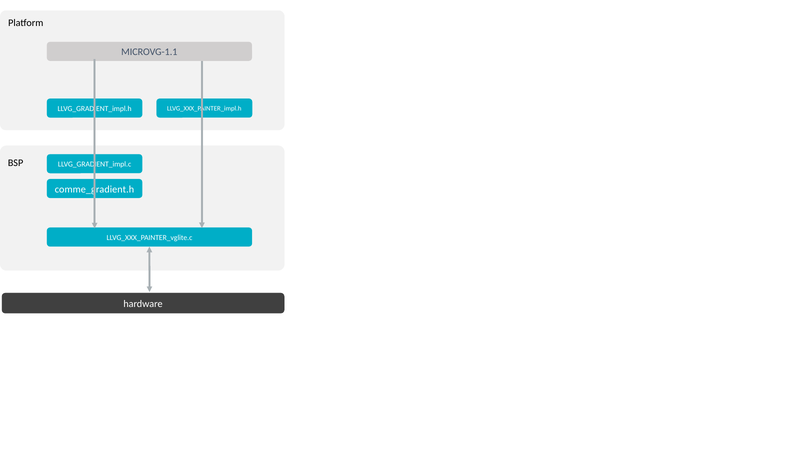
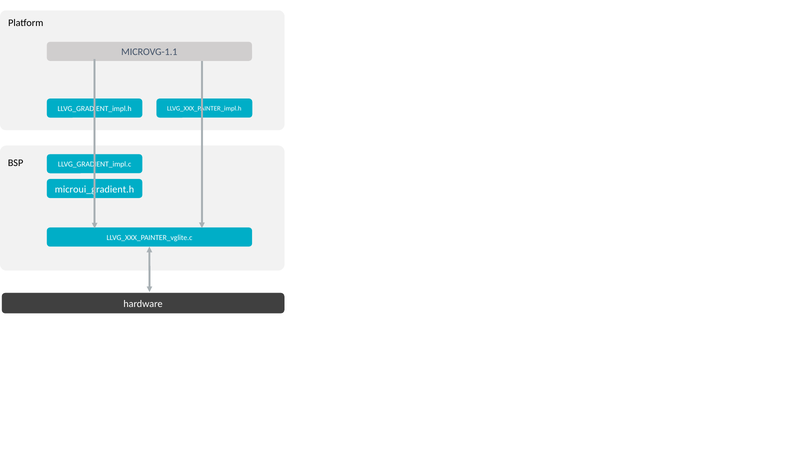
comme_gradient.h: comme_gradient.h -> microui_gradient.h (94, 189)
